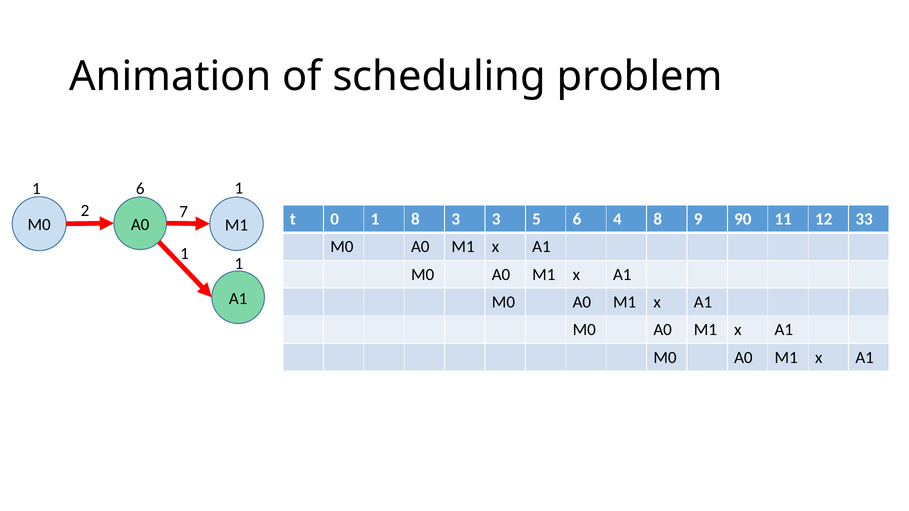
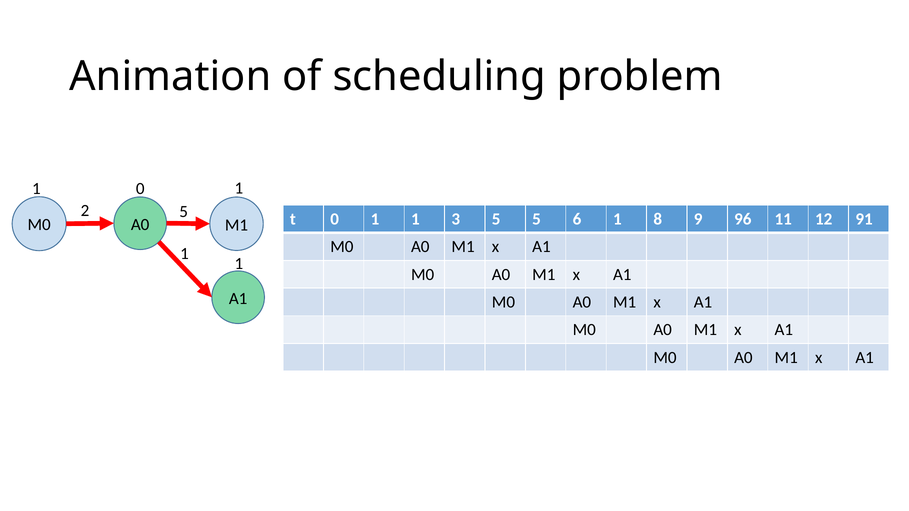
1 6: 6 -> 0 (140, 189)
2 7: 7 -> 5 (184, 212)
1 8: 8 -> 1 (415, 219)
3 3: 3 -> 5 (496, 219)
6 4: 4 -> 1 (617, 219)
90: 90 -> 96 (743, 219)
33: 33 -> 91 (864, 219)
